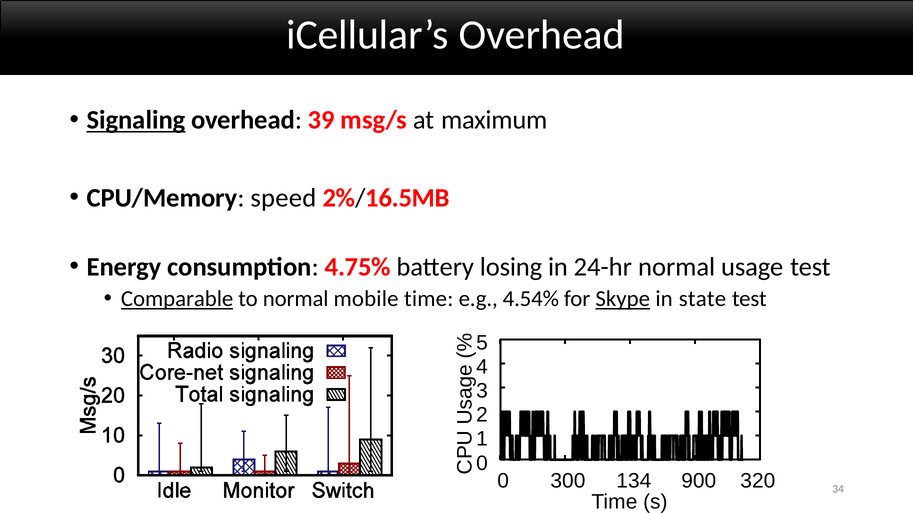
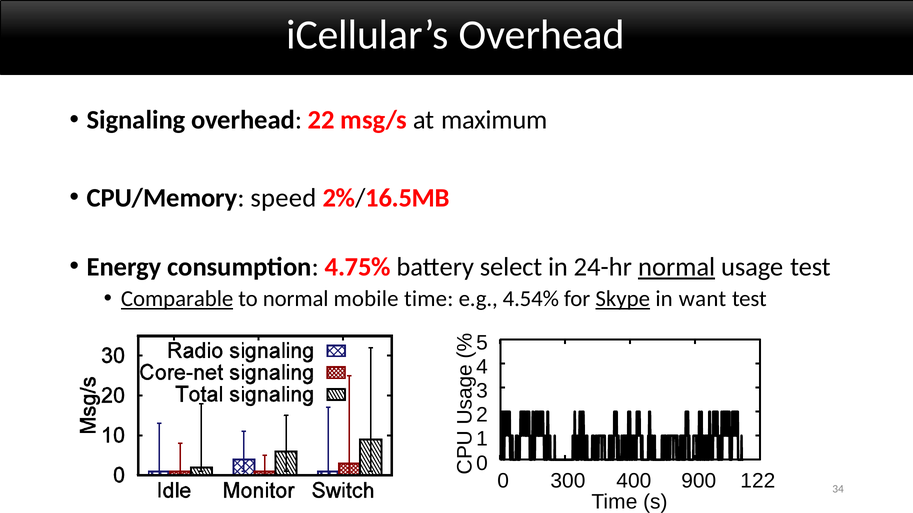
Signaling underline: present -> none (136, 120)
39: 39 -> 22 (321, 120)
losing: losing -> select (511, 267)
normal underline: none -> present (677, 267)
state: state -> want (702, 299)
134: 134 -> 400 (634, 481)
320: 320 -> 122 (758, 481)
